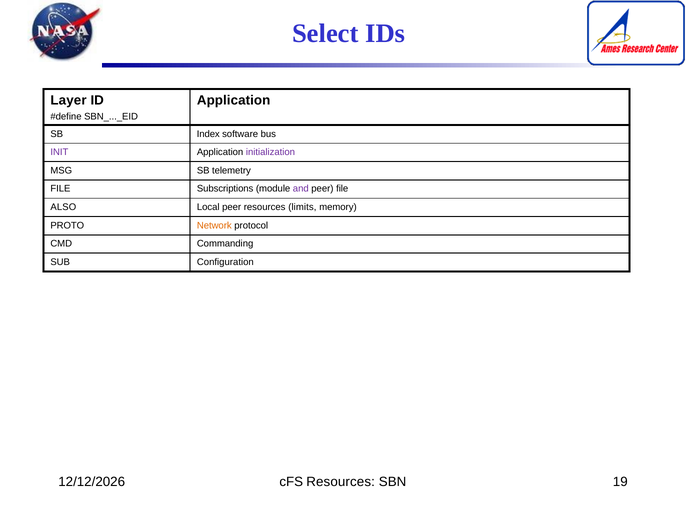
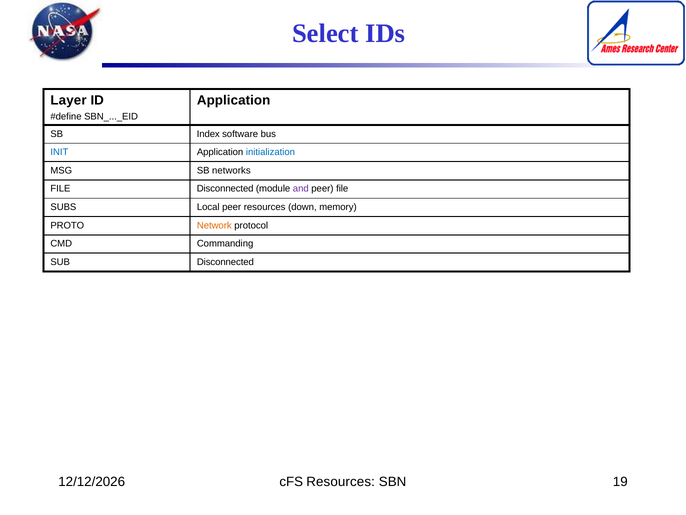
INIT colour: purple -> blue (59, 152)
initialization colour: purple -> blue (270, 152)
telemetry: telemetry -> networks (231, 170)
FILE Subscriptions: Subscriptions -> Disconnected (225, 189)
ALSO: ALSO -> SUBS (63, 207)
limits: limits -> down (302, 207)
SUB Configuration: Configuration -> Disconnected (225, 262)
